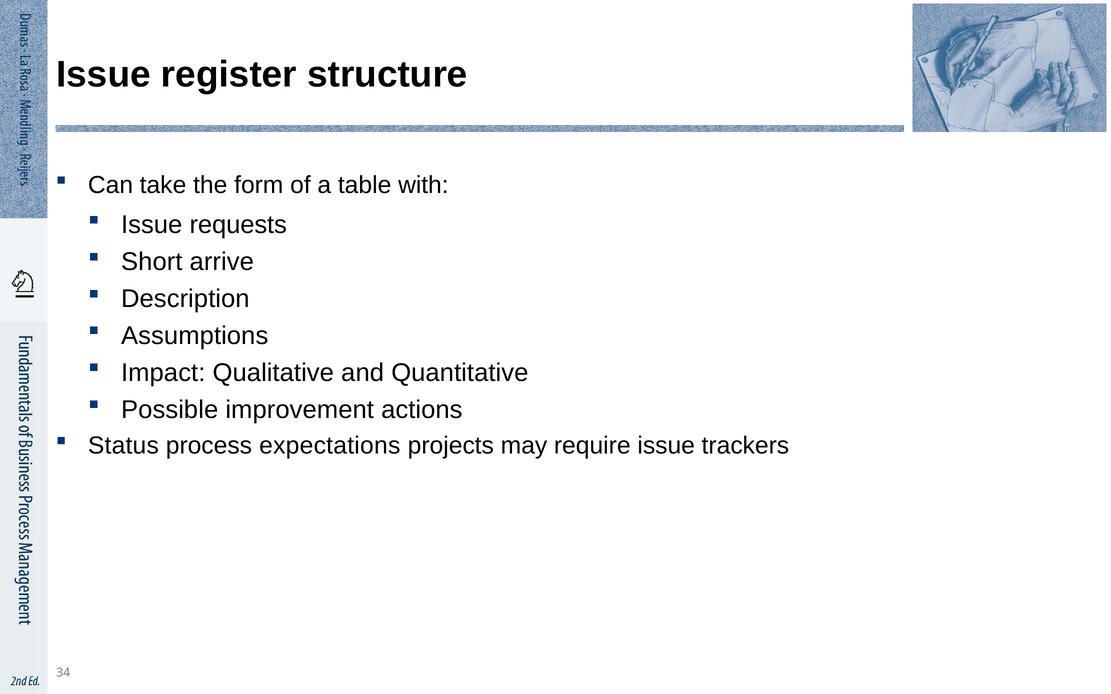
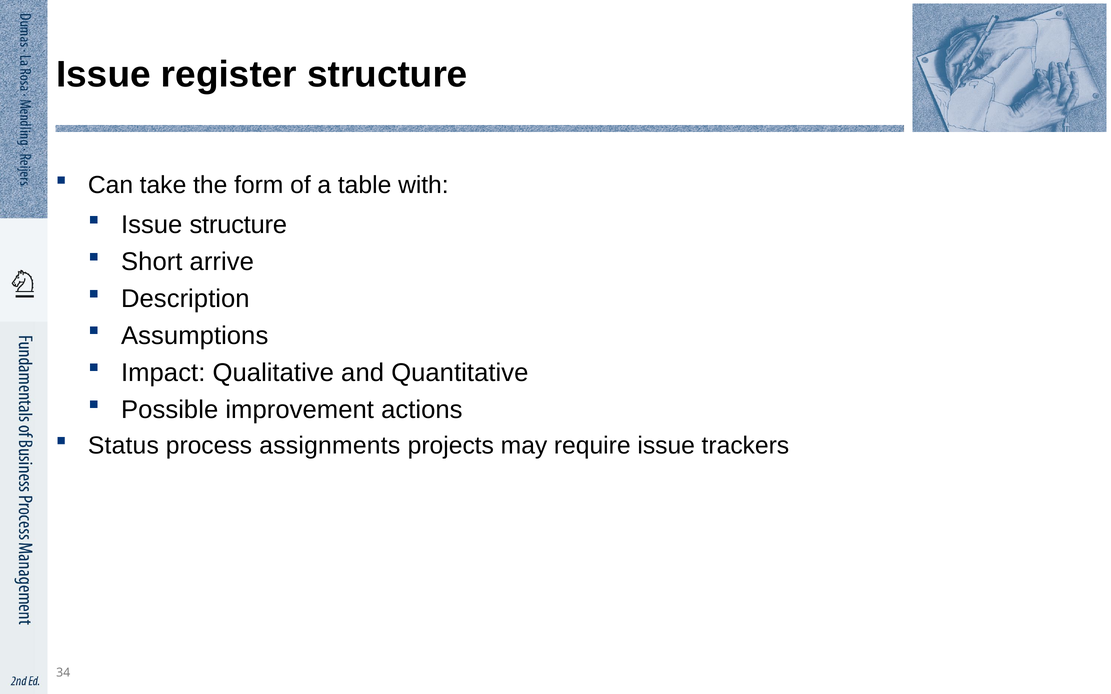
Issue requests: requests -> structure (238, 225)
expectations: expectations -> assignments (330, 446)
